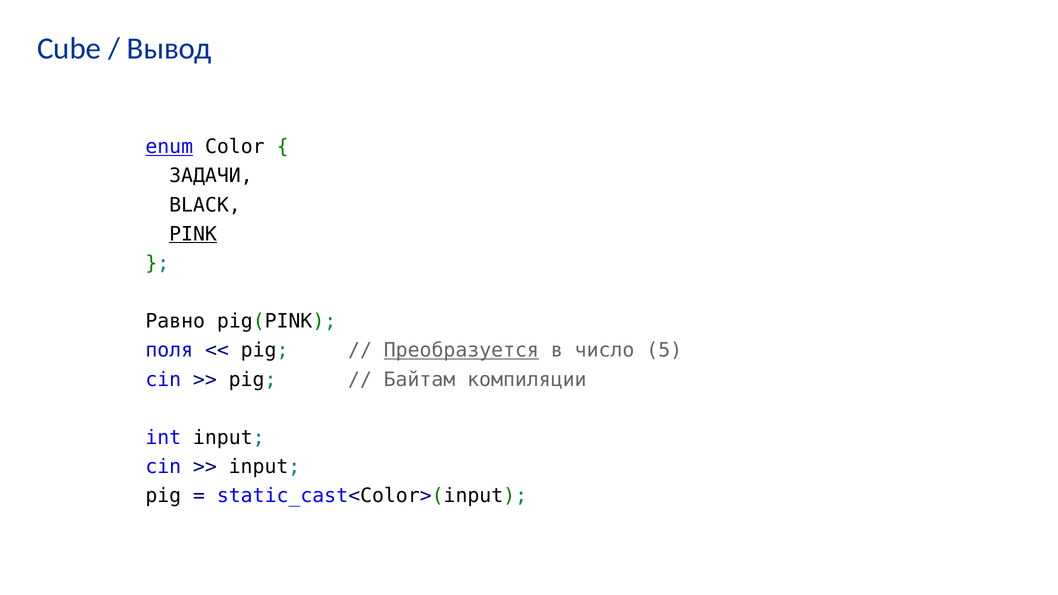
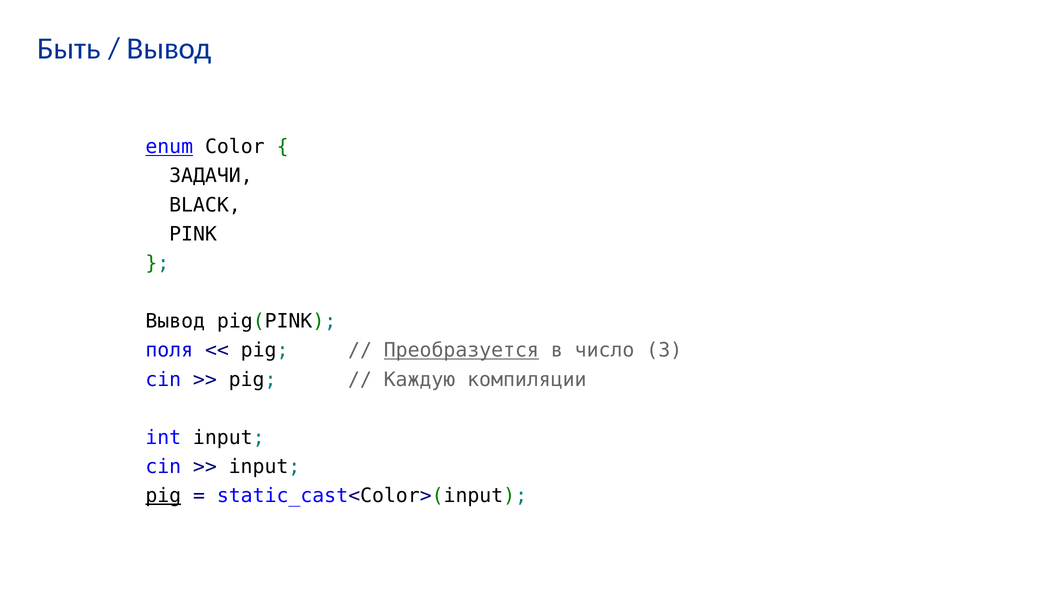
Cube: Cube -> Быть (69, 48)
PINK underline: present -> none (193, 234)
Равно: Равно -> Вывод (175, 321)
5: 5 -> 3 (664, 350)
Байтам: Байтам -> Каждую (419, 380)
pig underline: none -> present (163, 496)
